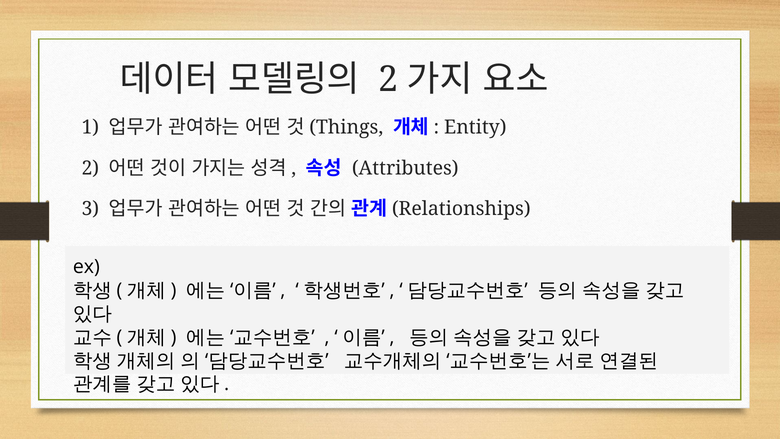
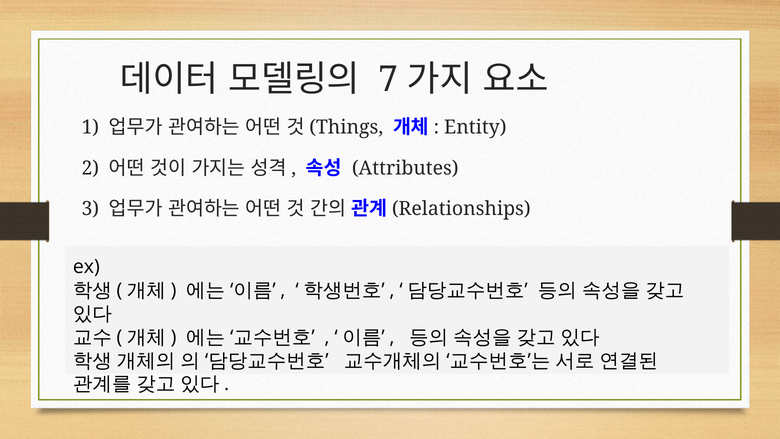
2: 2 -> 7 (388, 79)
